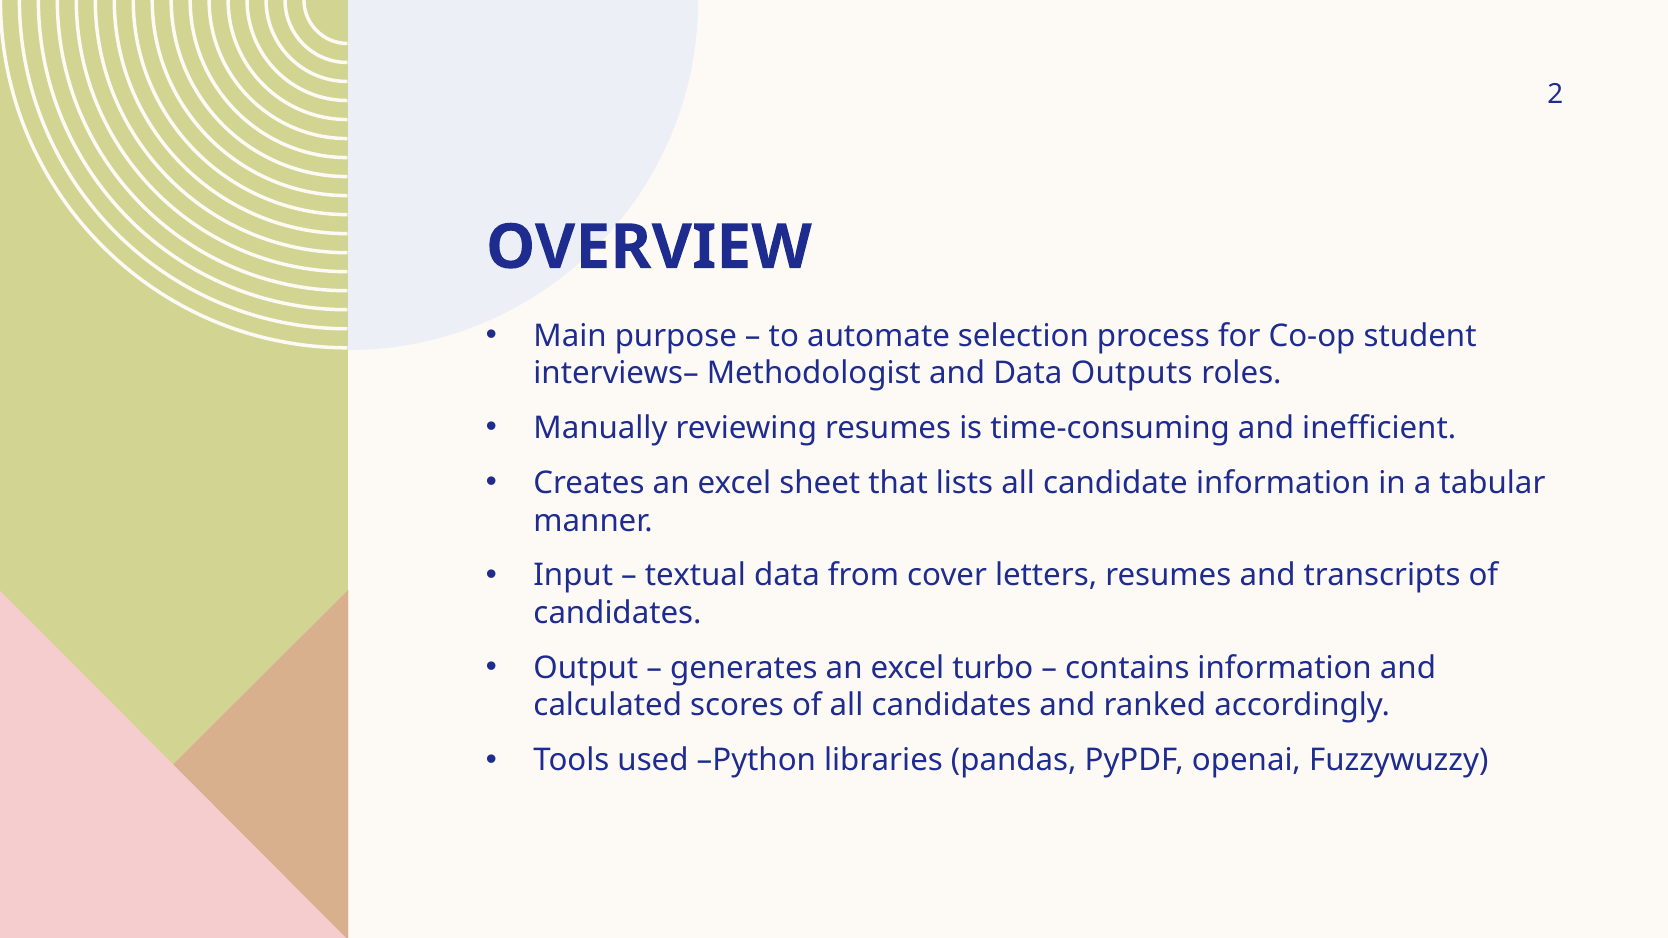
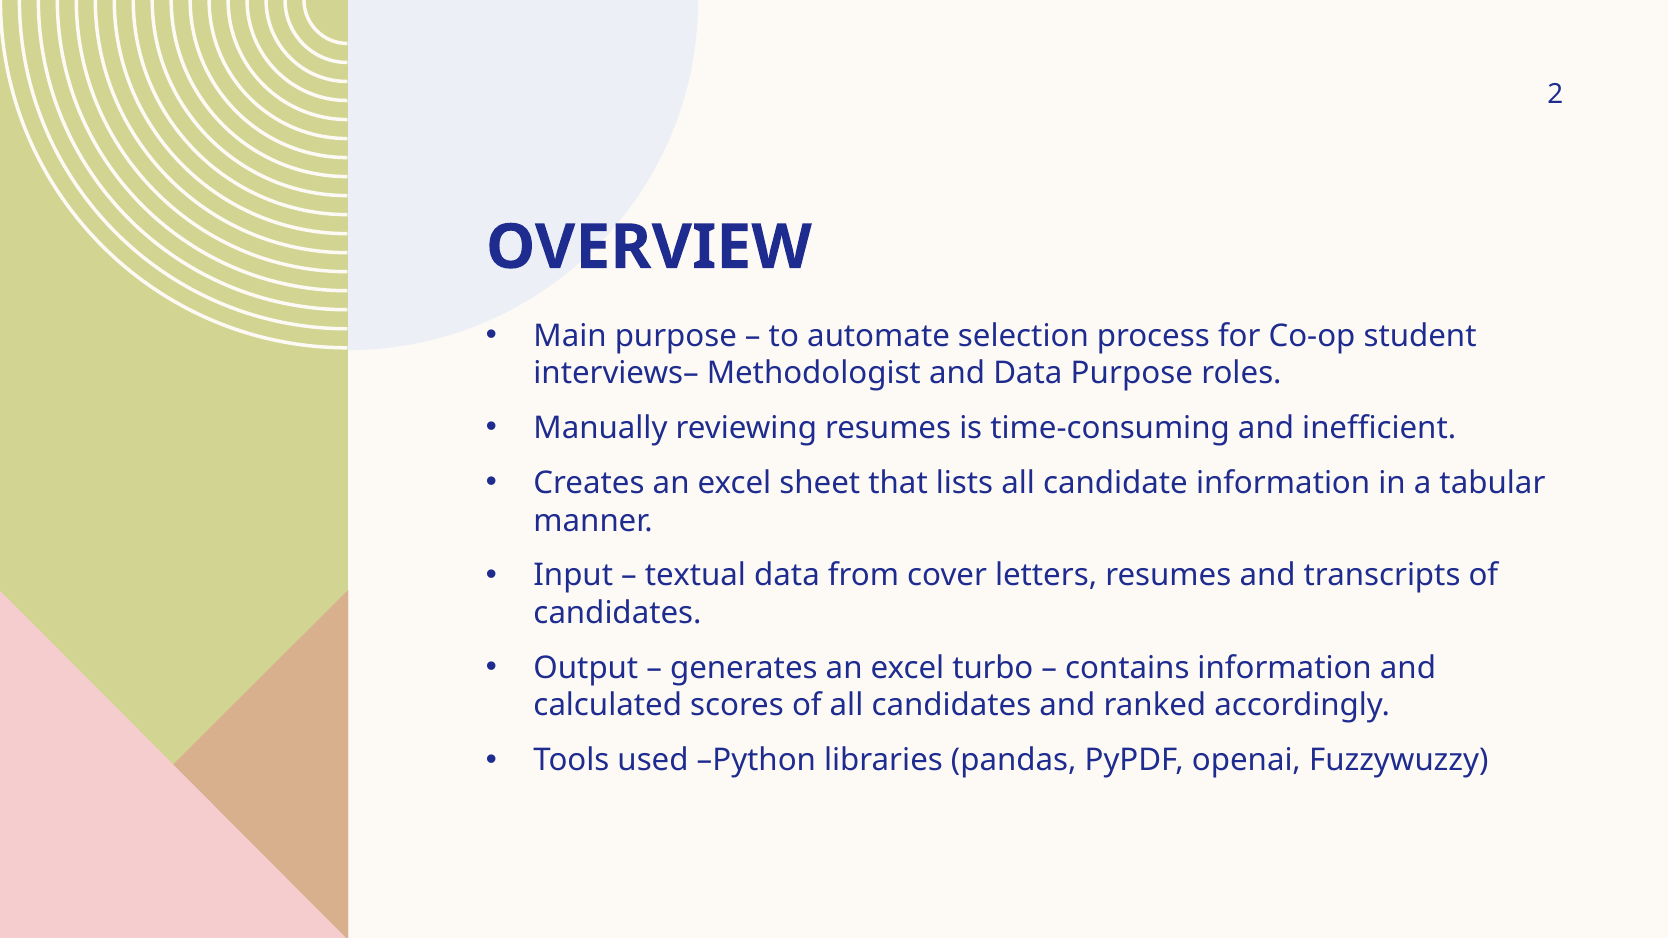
Data Outputs: Outputs -> Purpose (1132, 374)
